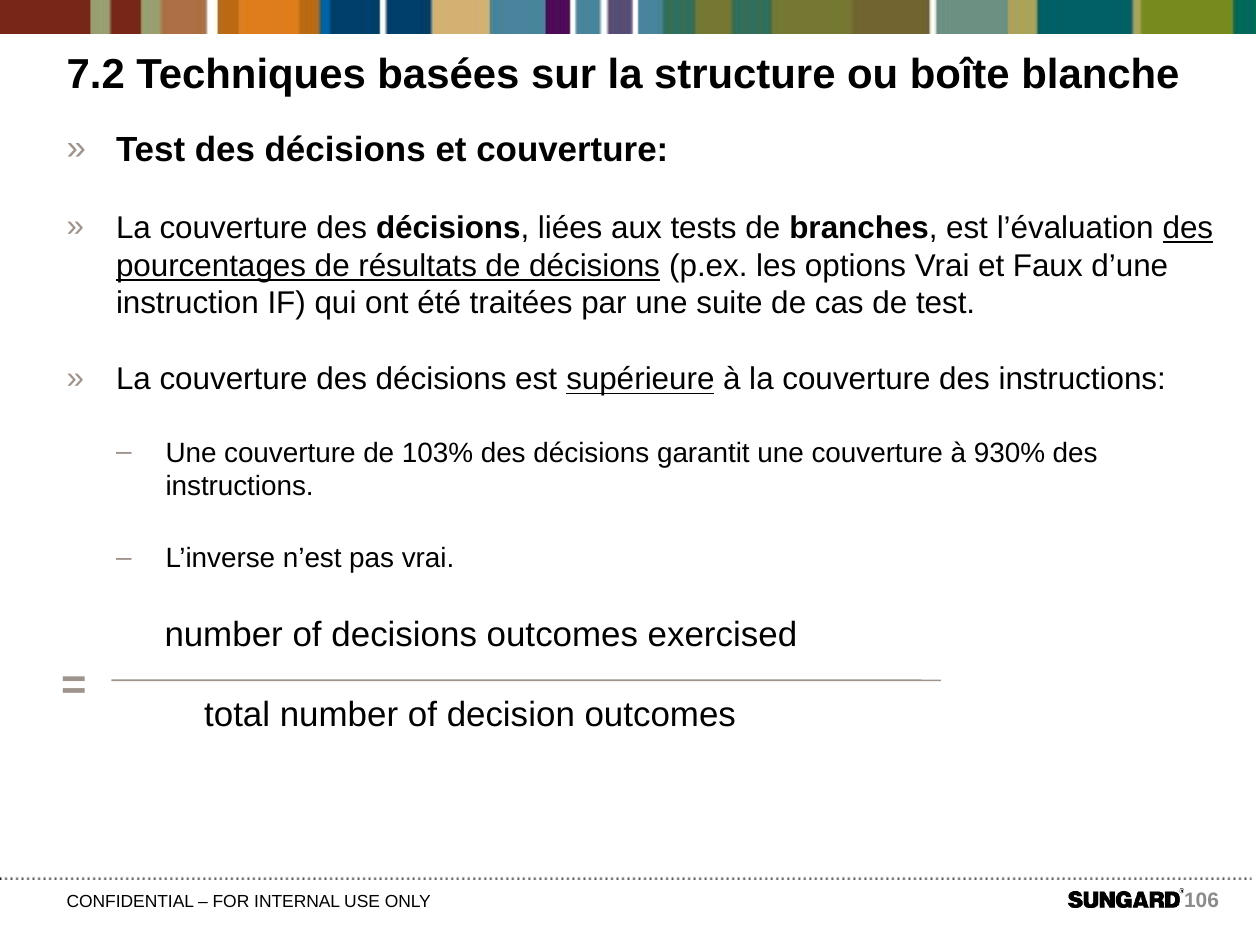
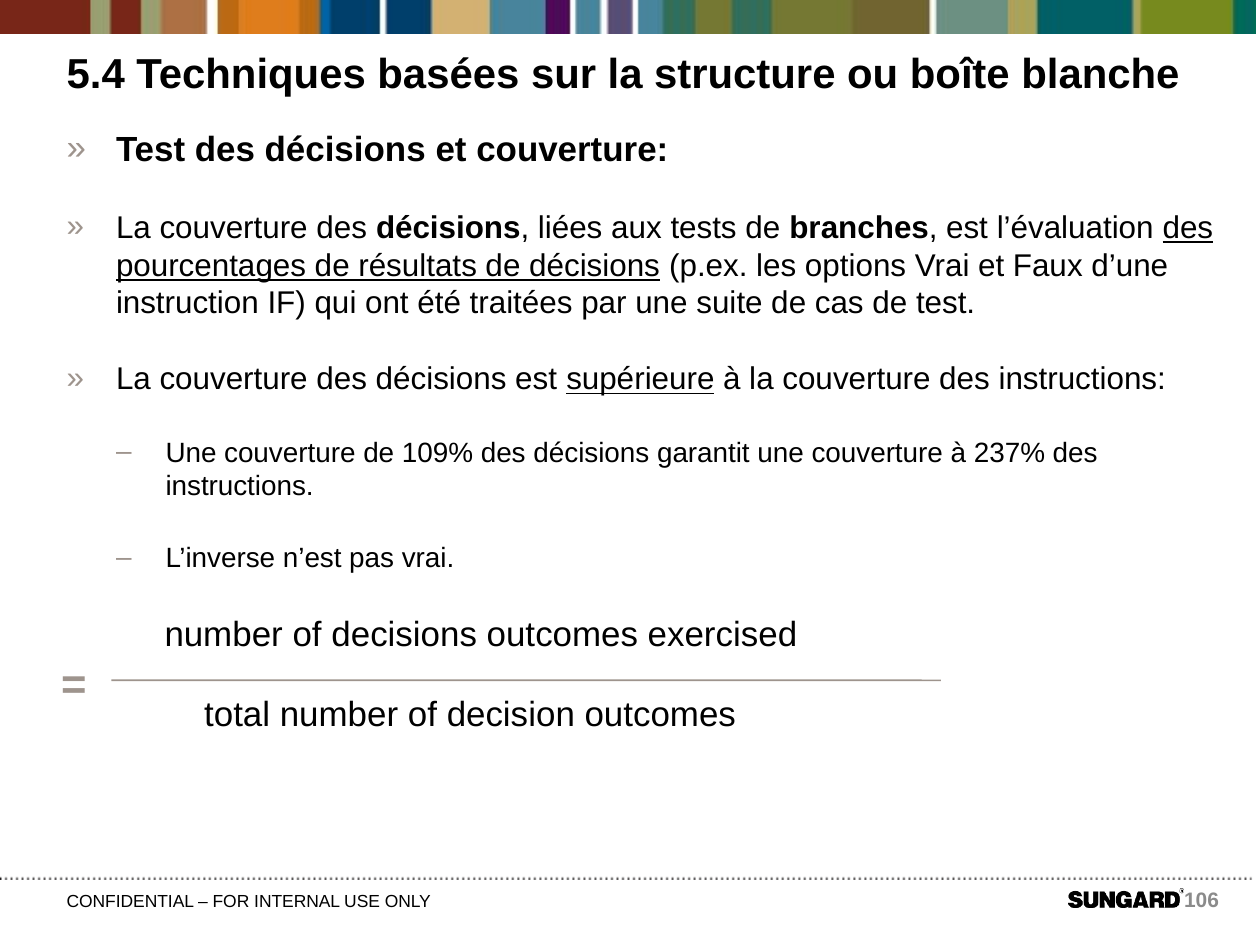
7.2: 7.2 -> 5.4 (96, 75)
103%: 103% -> 109% (438, 453)
930%: 930% -> 237% (1009, 453)
